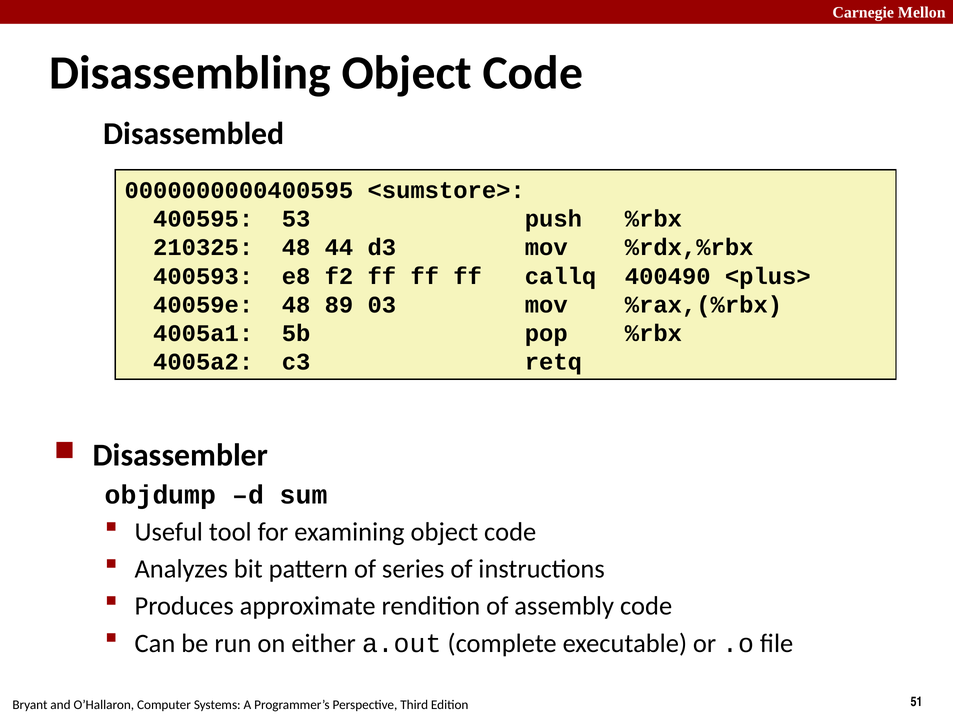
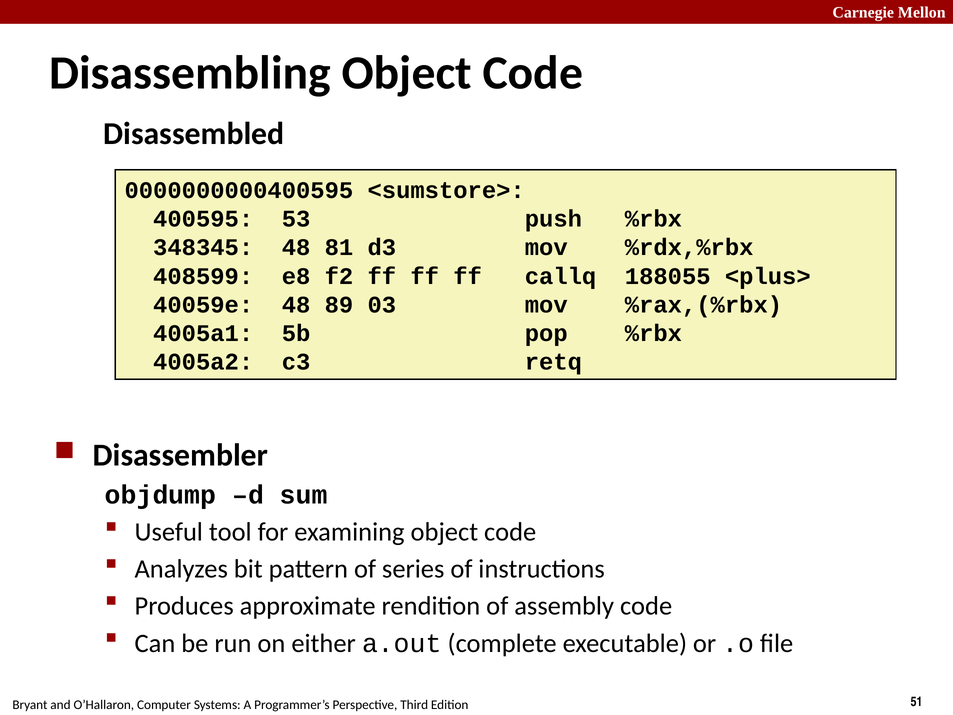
210325: 210325 -> 348345 (203, 247)
44: 44 -> 81 (339, 247)
400593: 400593 -> 408599 (203, 276)
400490: 400490 -> 188055 (668, 276)
